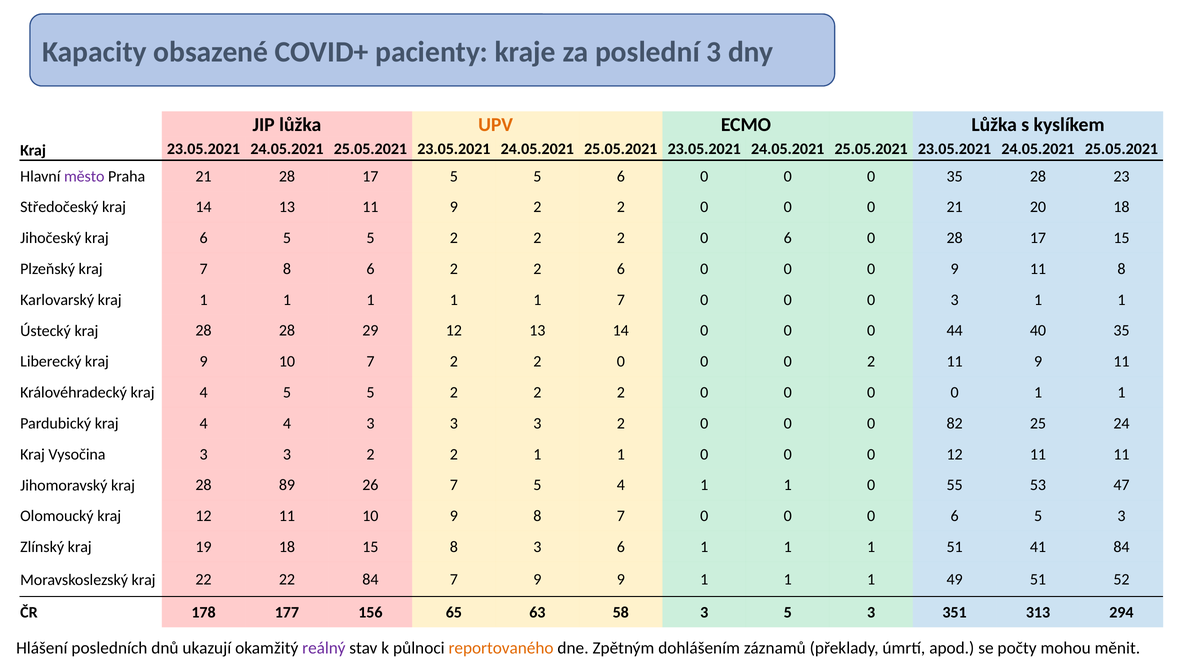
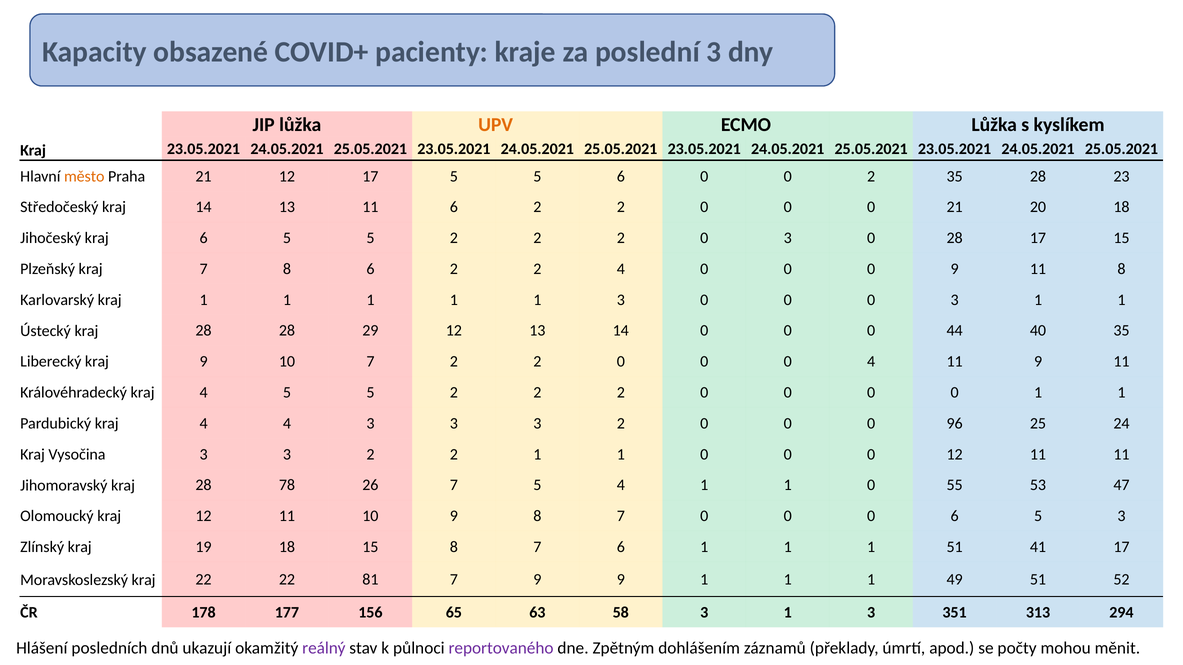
město colour: purple -> orange (84, 176)
21 28: 28 -> 12 (287, 176)
0: 0 -> 2 (871, 176)
13 11 9: 9 -> 6 (454, 207)
2 0 6: 6 -> 3 (788, 238)
2 6: 6 -> 4 (621, 269)
1 1 7: 7 -> 3 (621, 300)
0 2: 2 -> 4 (871, 362)
82: 82 -> 96 (955, 424)
89: 89 -> 78 (287, 485)
15 8 3: 3 -> 7 (537, 547)
41 84: 84 -> 17 (1122, 547)
22 84: 84 -> 81 (370, 580)
58 3 5: 5 -> 1 (788, 613)
reportovaného colour: orange -> purple (501, 649)
